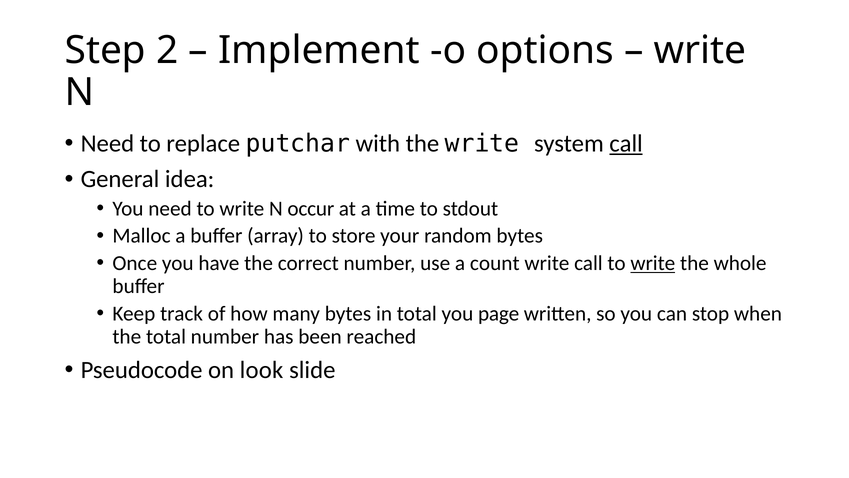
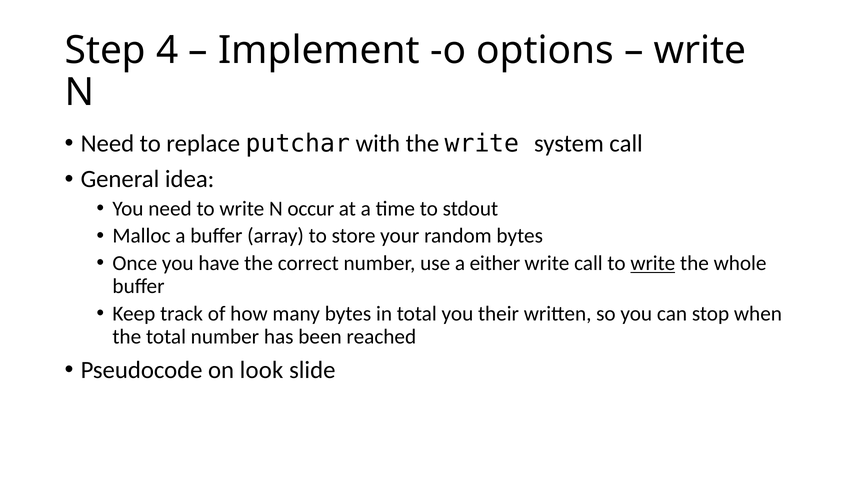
2: 2 -> 4 (167, 50)
call underline: present -> none (626, 144)
count: count -> either (495, 263)
page: page -> their (499, 313)
